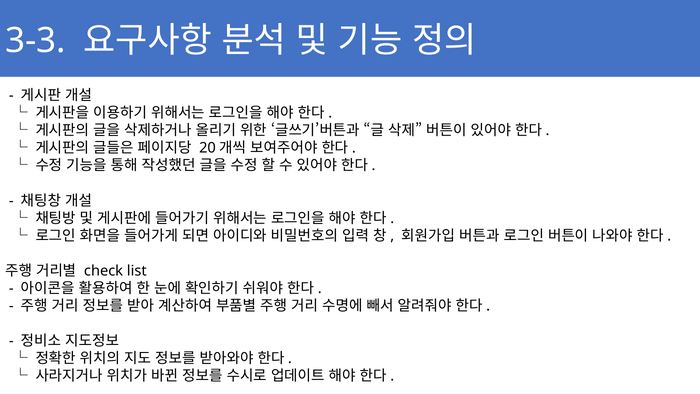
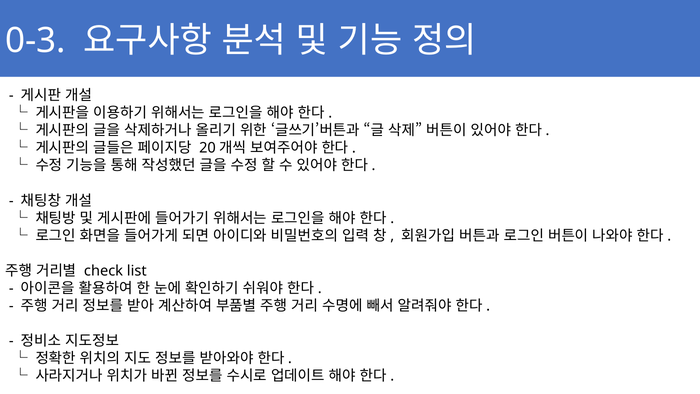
3-3: 3-3 -> 0-3 (35, 41)
